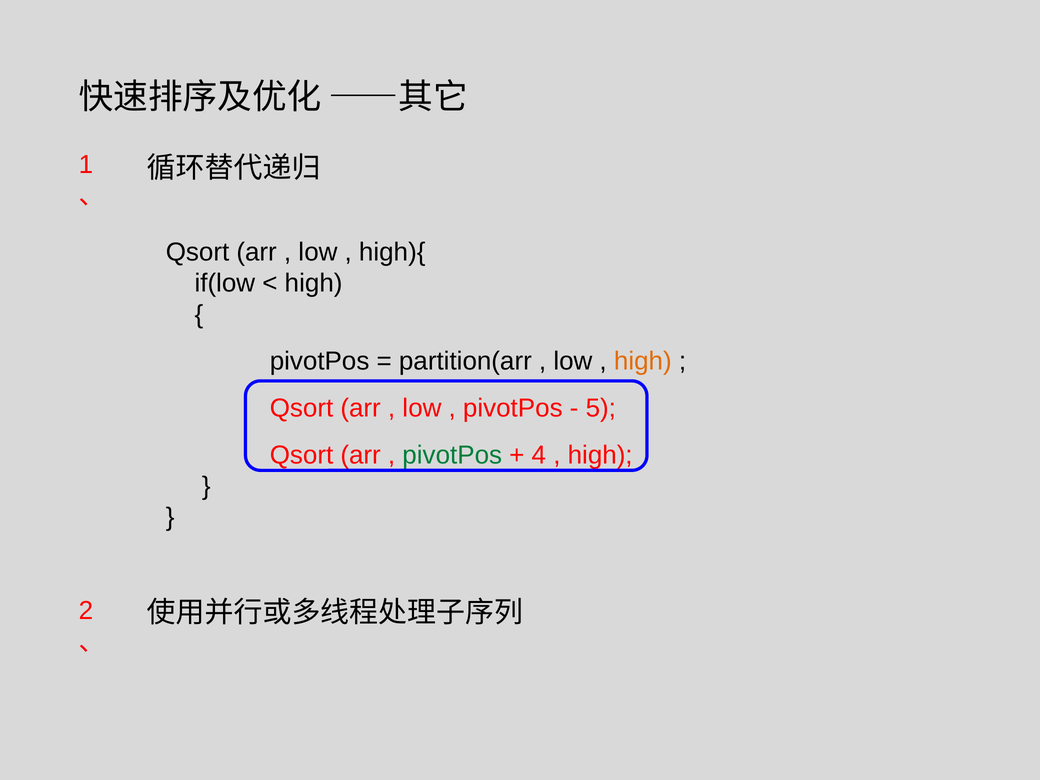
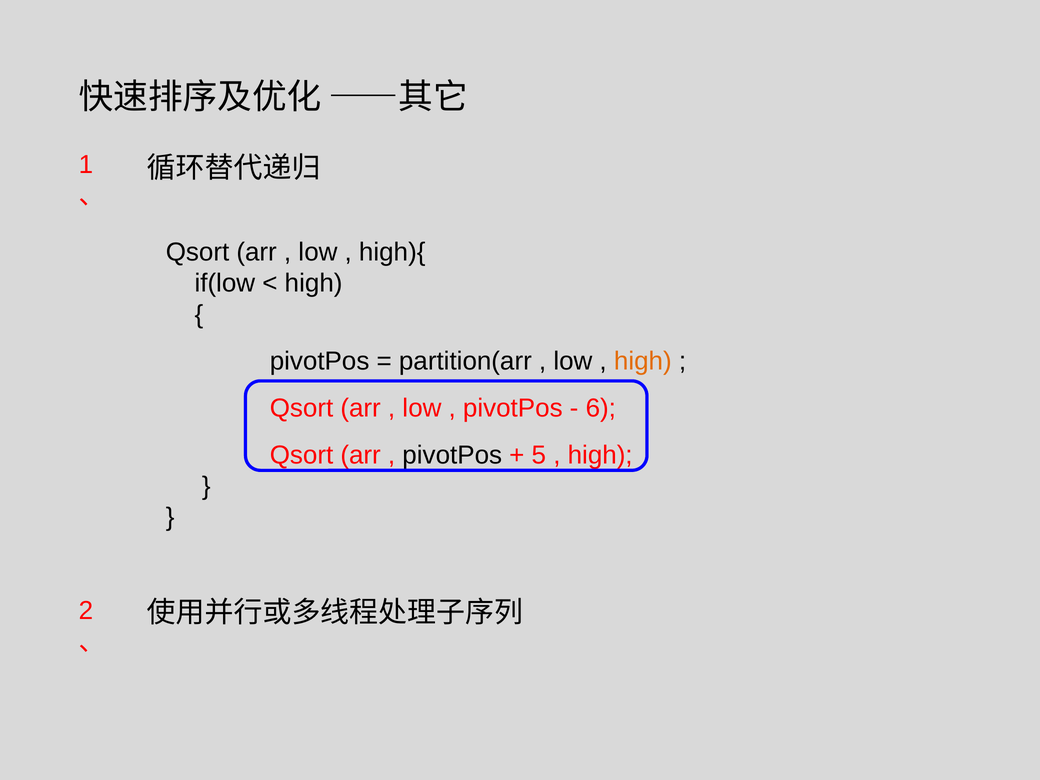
5: 5 -> 6 (601, 408)
pivotPos colour: green -> black (452, 455)
4: 4 -> 5 (539, 455)
